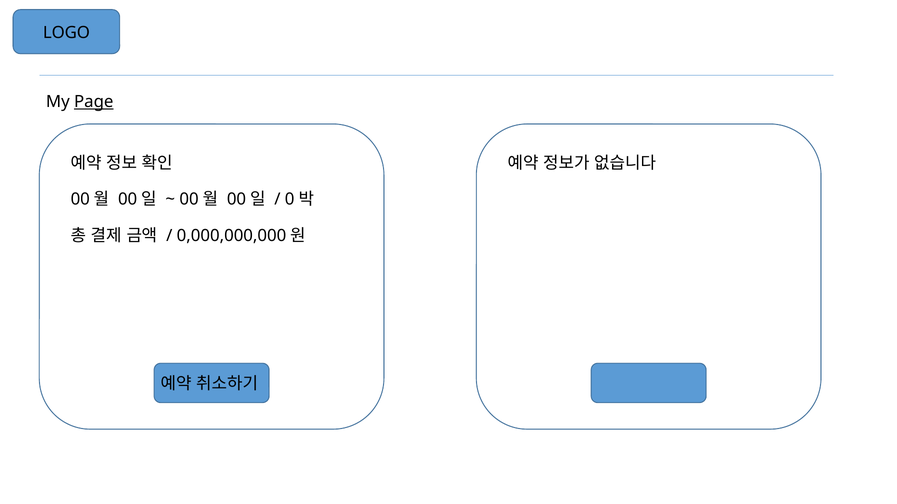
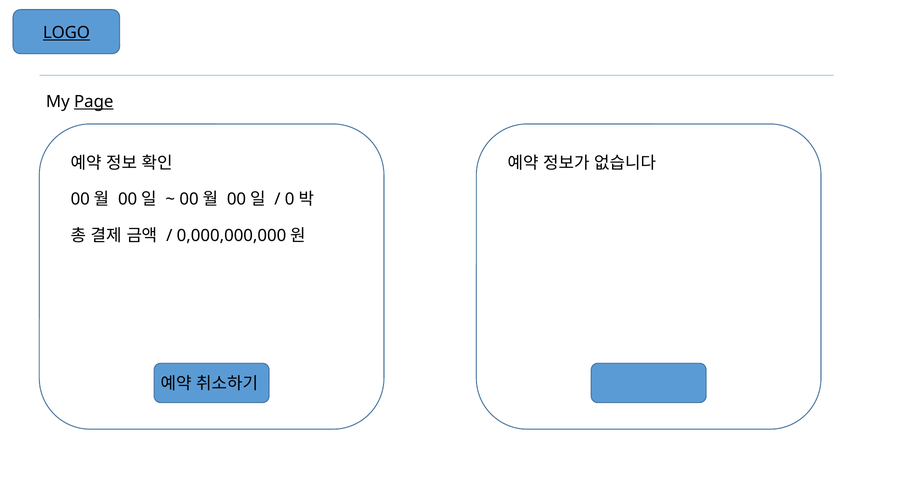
LOGO underline: none -> present (66, 33)
